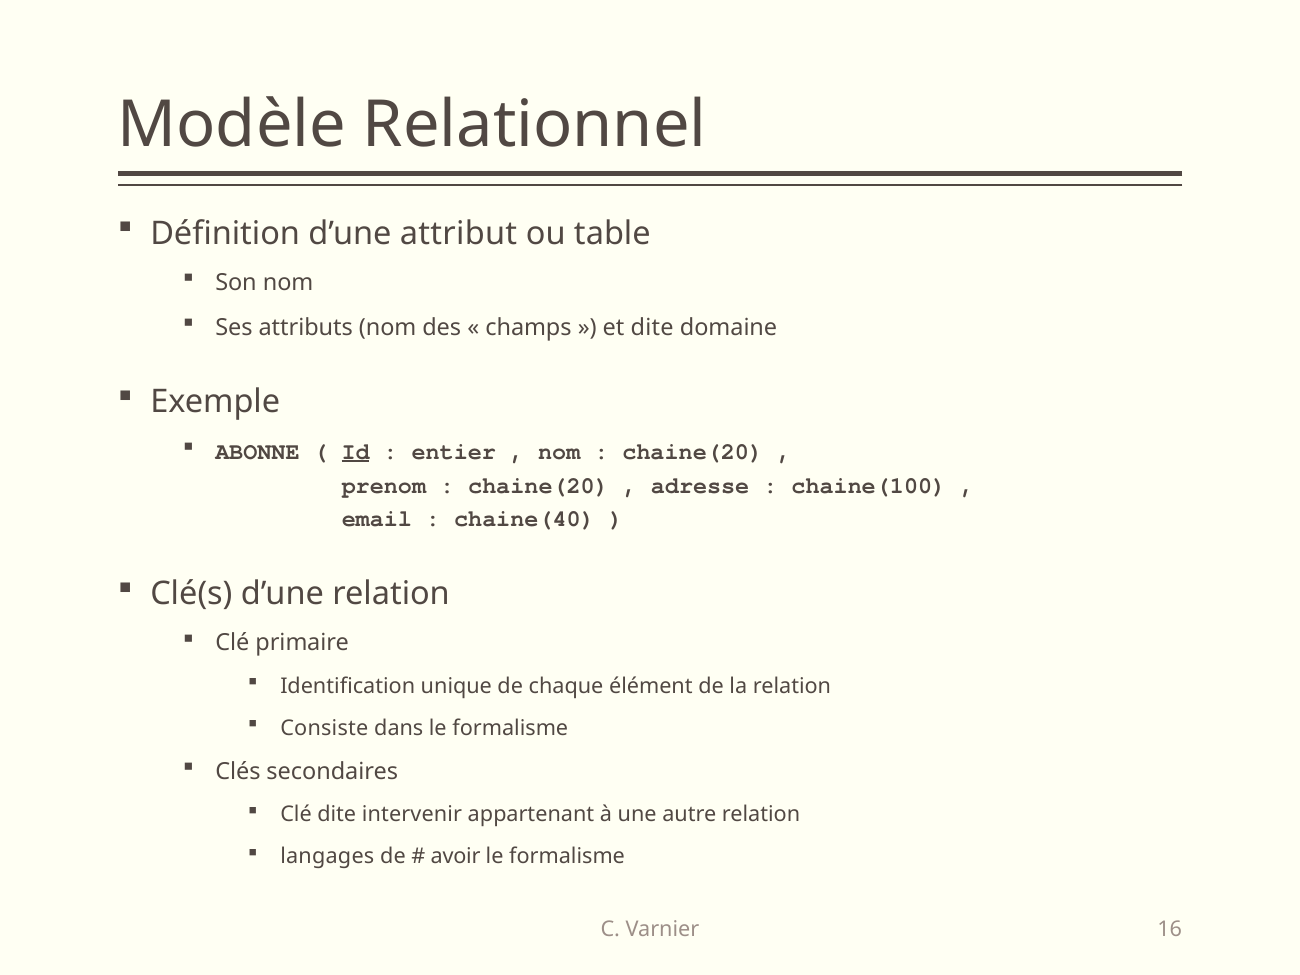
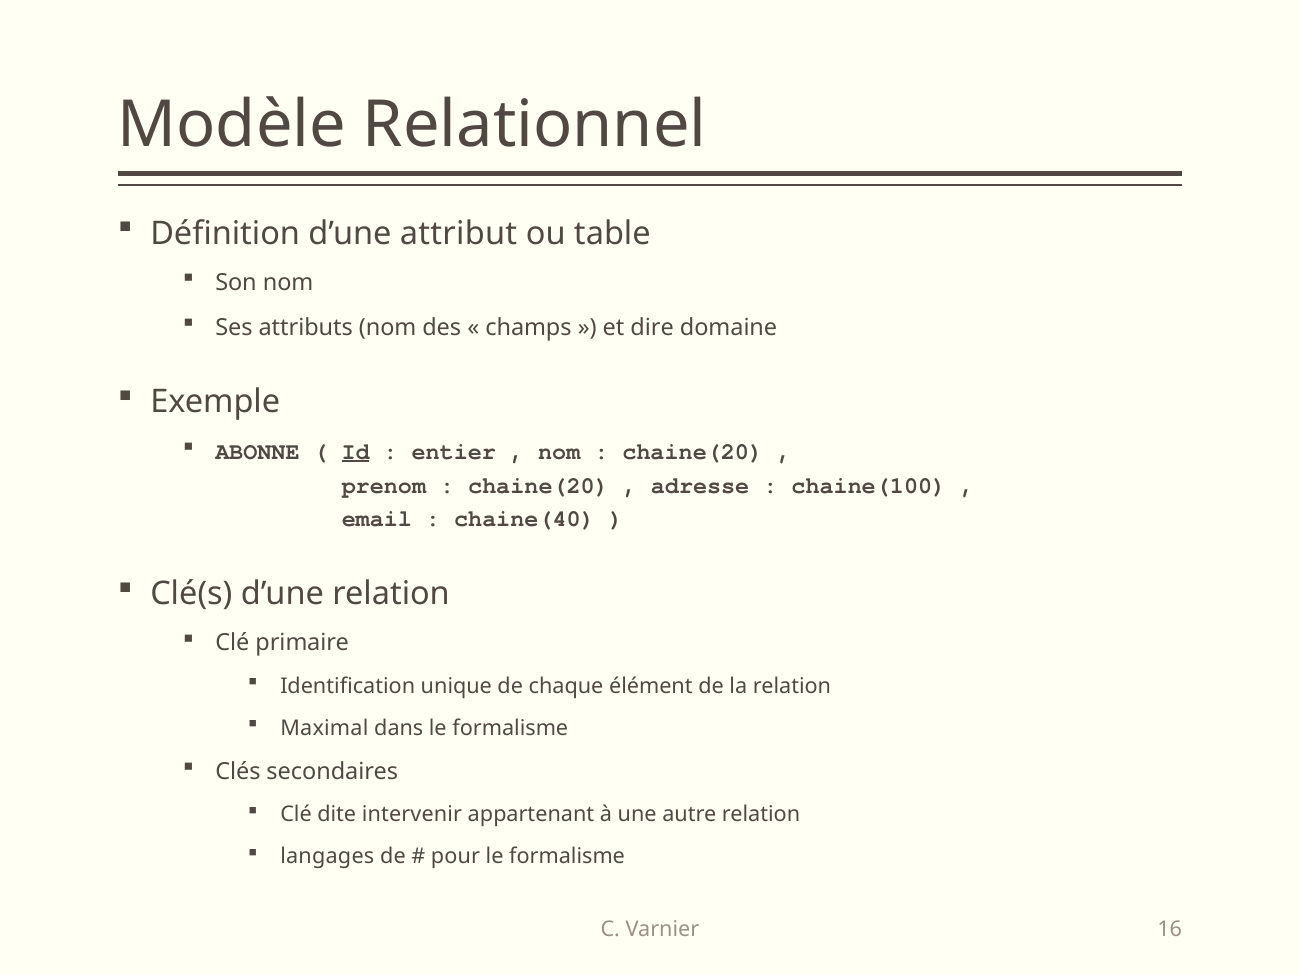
et dite: dite -> dire (652, 328)
Consiste: Consiste -> Maximal (324, 728)
avoir: avoir -> pour (455, 857)
